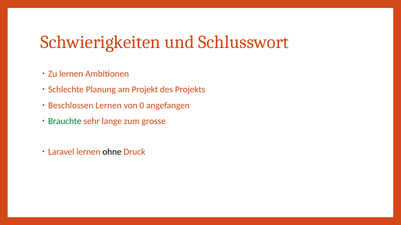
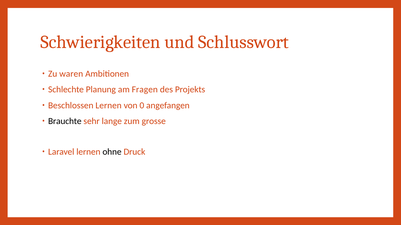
Zu lernen: lernen -> waren (71, 74)
Projekt: Projekt -> Fragen (145, 90)
Brauchte colour: green -> black (65, 121)
